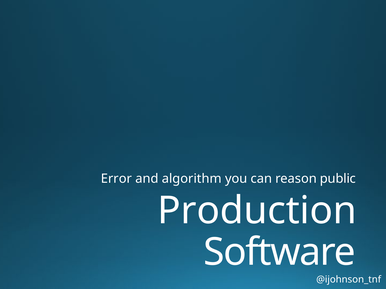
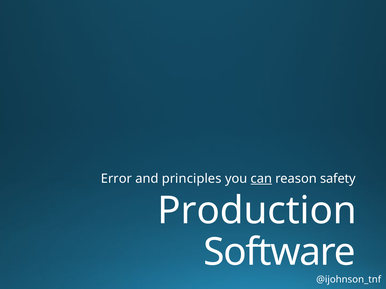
algorithm: algorithm -> principles (192, 179)
can underline: none -> present (261, 179)
public: public -> safety (338, 179)
